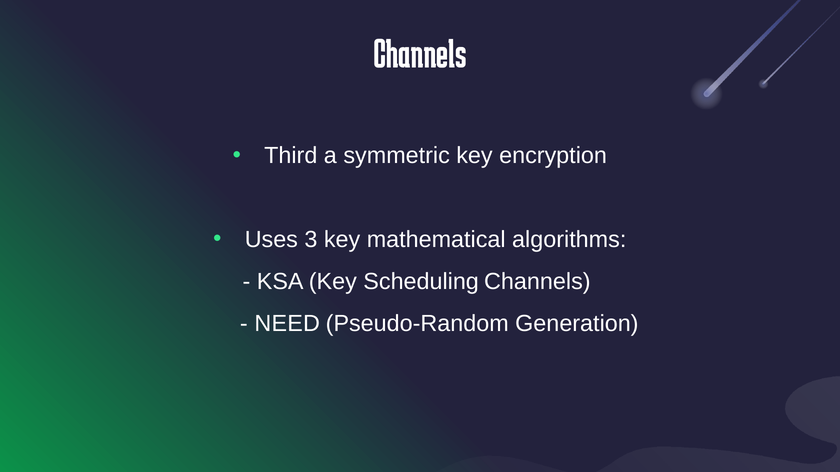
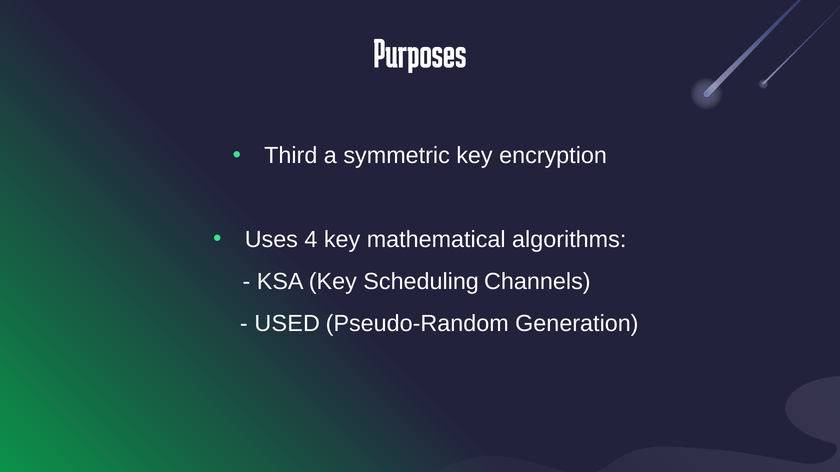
Channels: Channels -> Purposes (420, 54)
3: 3 -> 4 (311, 240)
NEED: NEED -> USED (287, 324)
